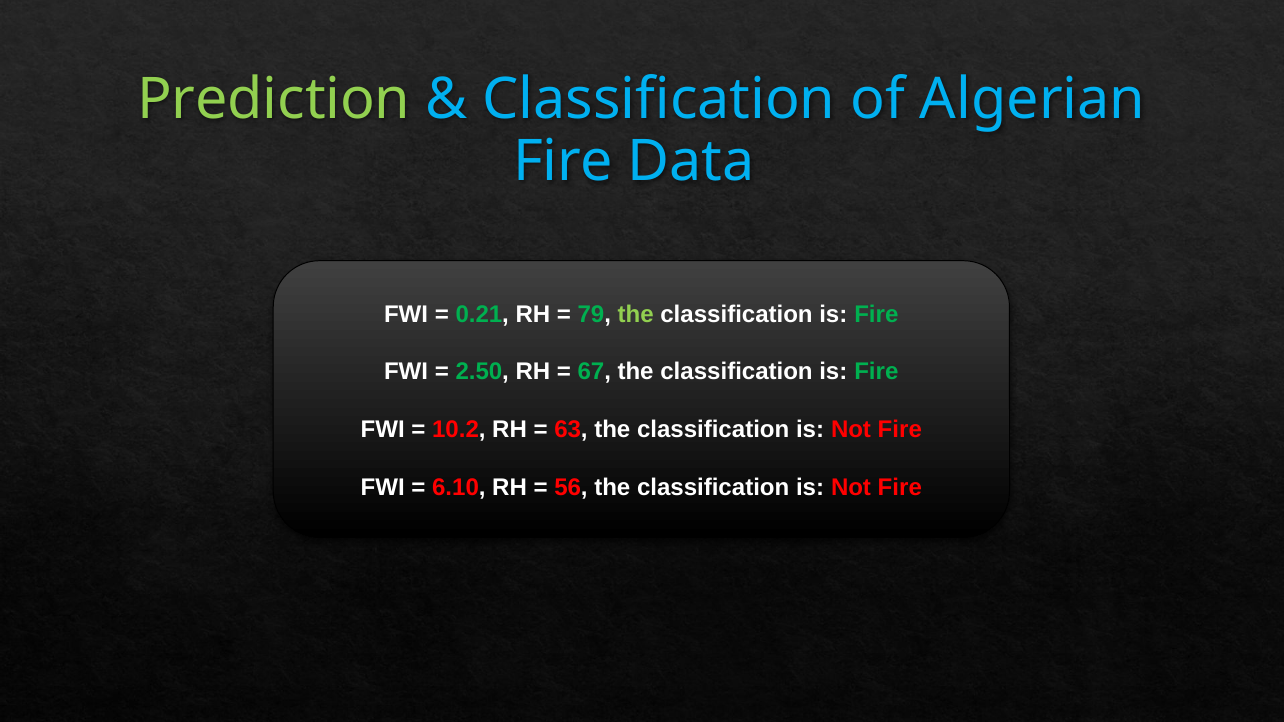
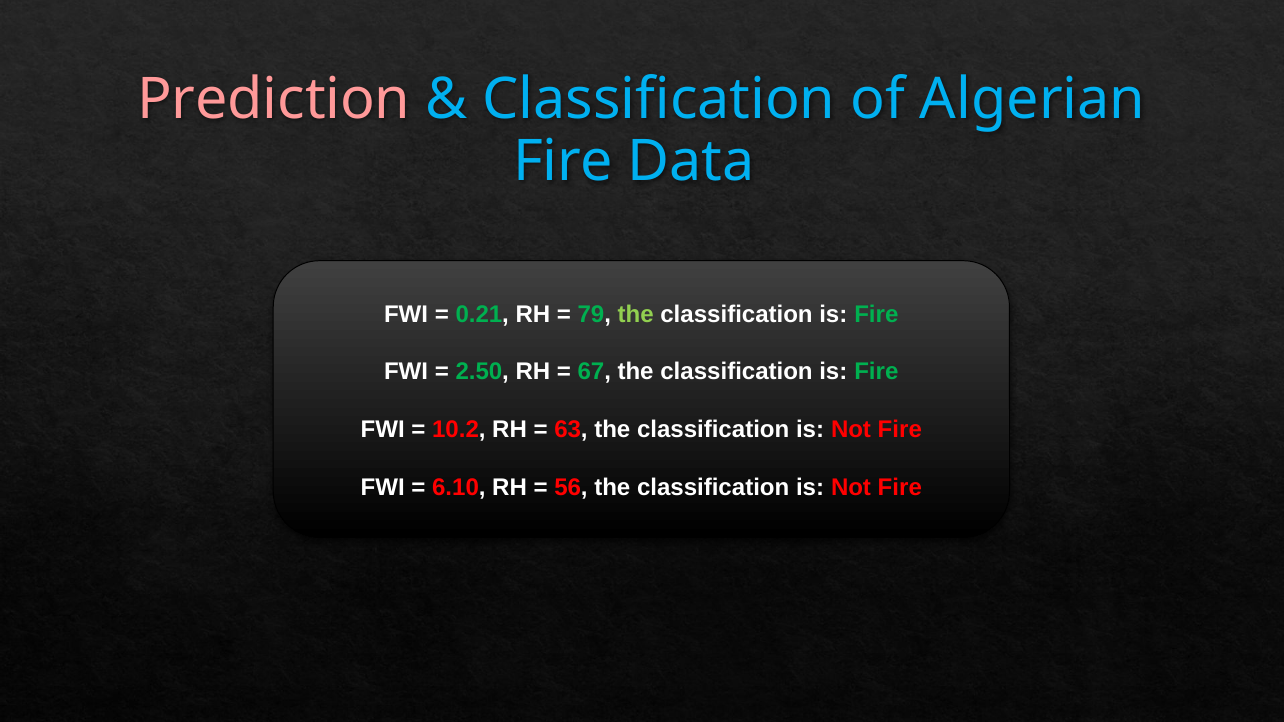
Prediction colour: light green -> pink (274, 100)
